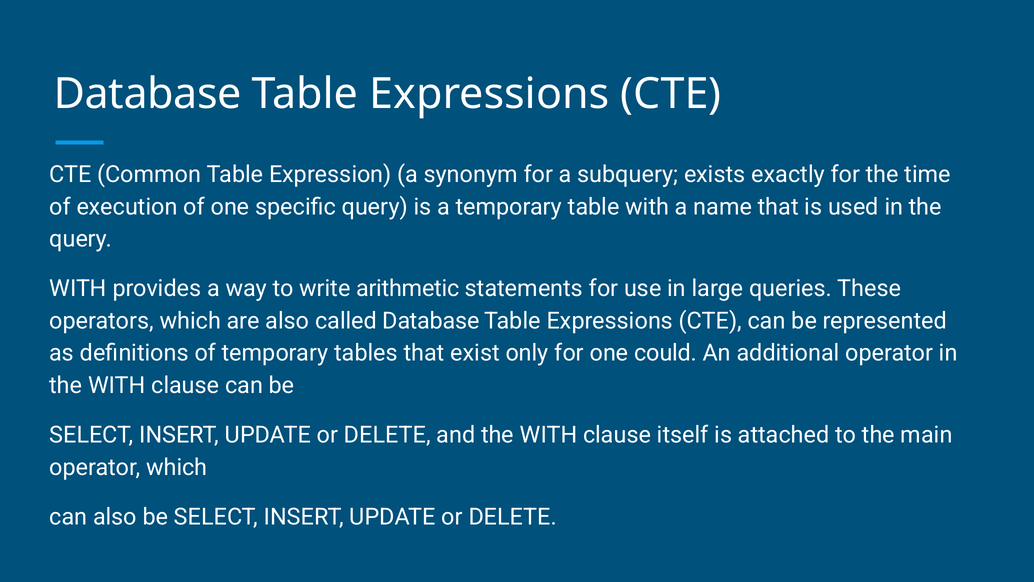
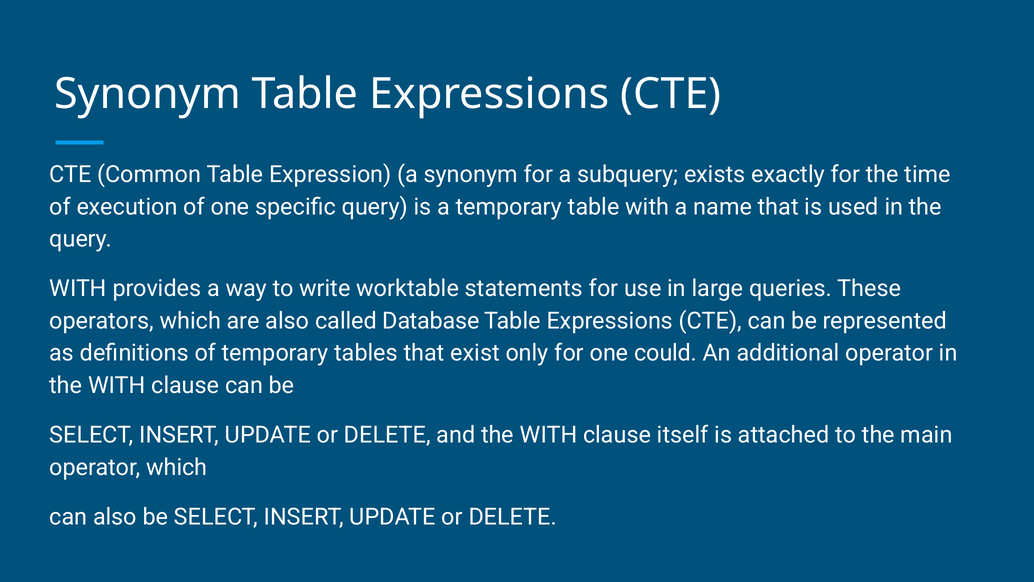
Database: Database -> Synonym (147, 94)
arithmetic: arithmetic -> worktable (408, 288)
